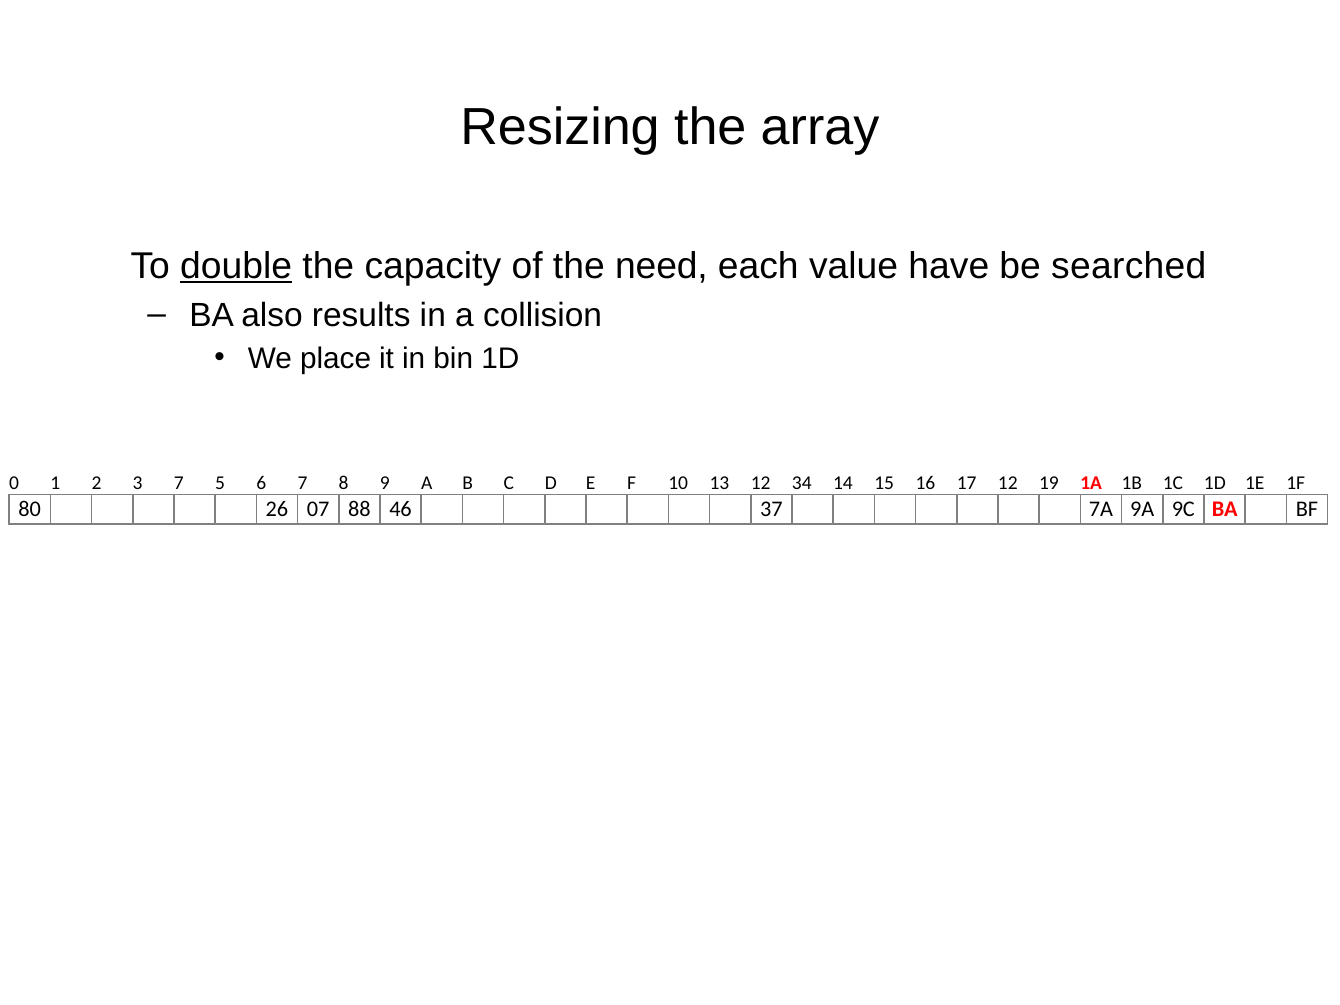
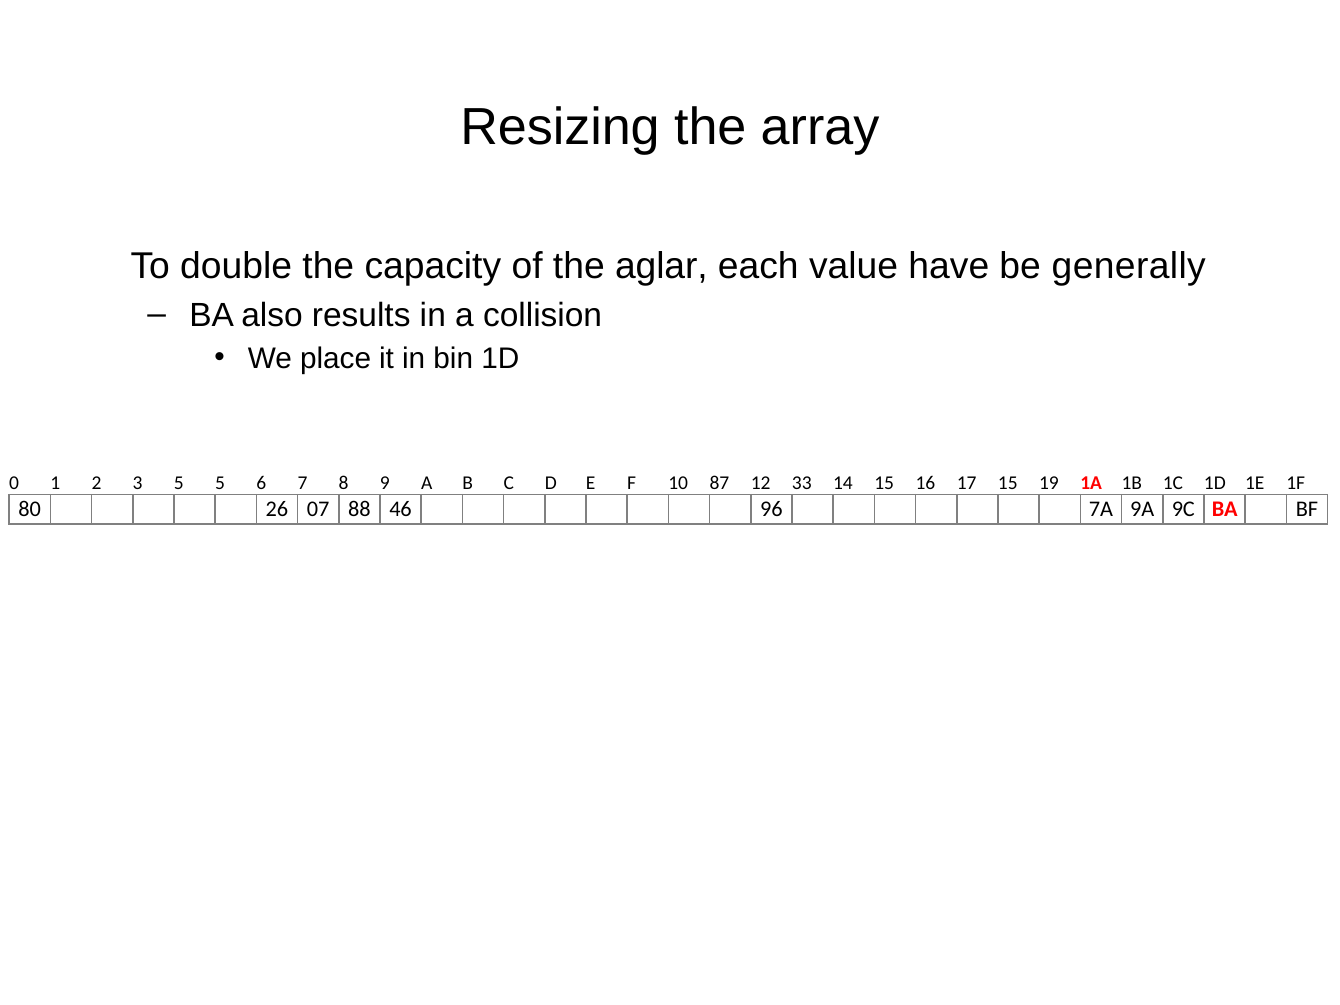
double underline: present -> none (236, 266)
need: need -> aglar (661, 266)
searched: searched -> generally (1129, 266)
3 7: 7 -> 5 (179, 483)
13: 13 -> 87 (719, 483)
34: 34 -> 33 (802, 483)
17 12: 12 -> 15 (1008, 483)
37: 37 -> 96 (771, 509)
